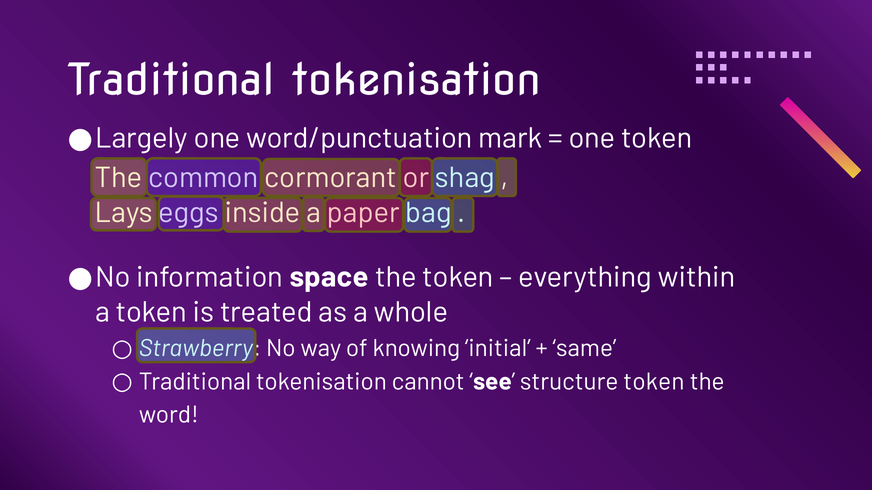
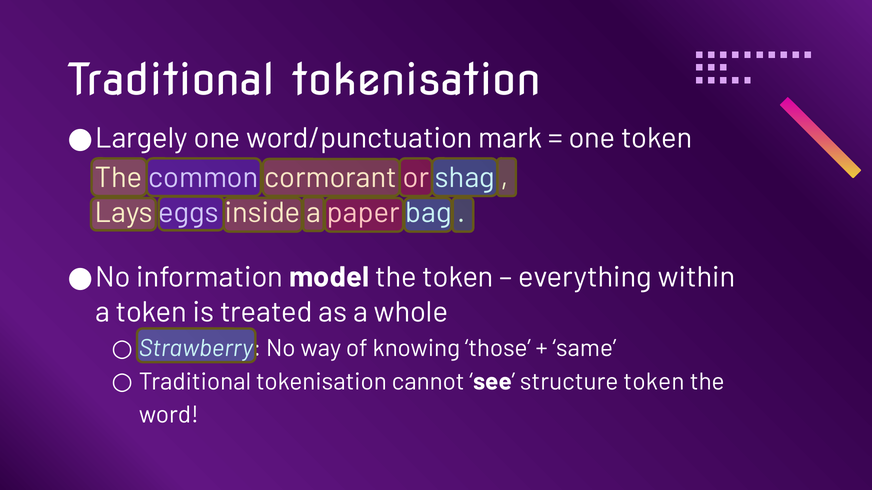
space: space -> model (329, 278)
initial: initial -> those (498, 348)
